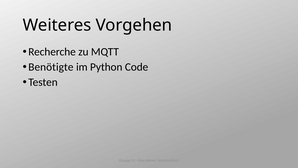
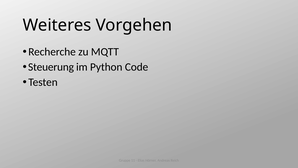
Benötigte: Benötigte -> Steuerung (51, 67)
